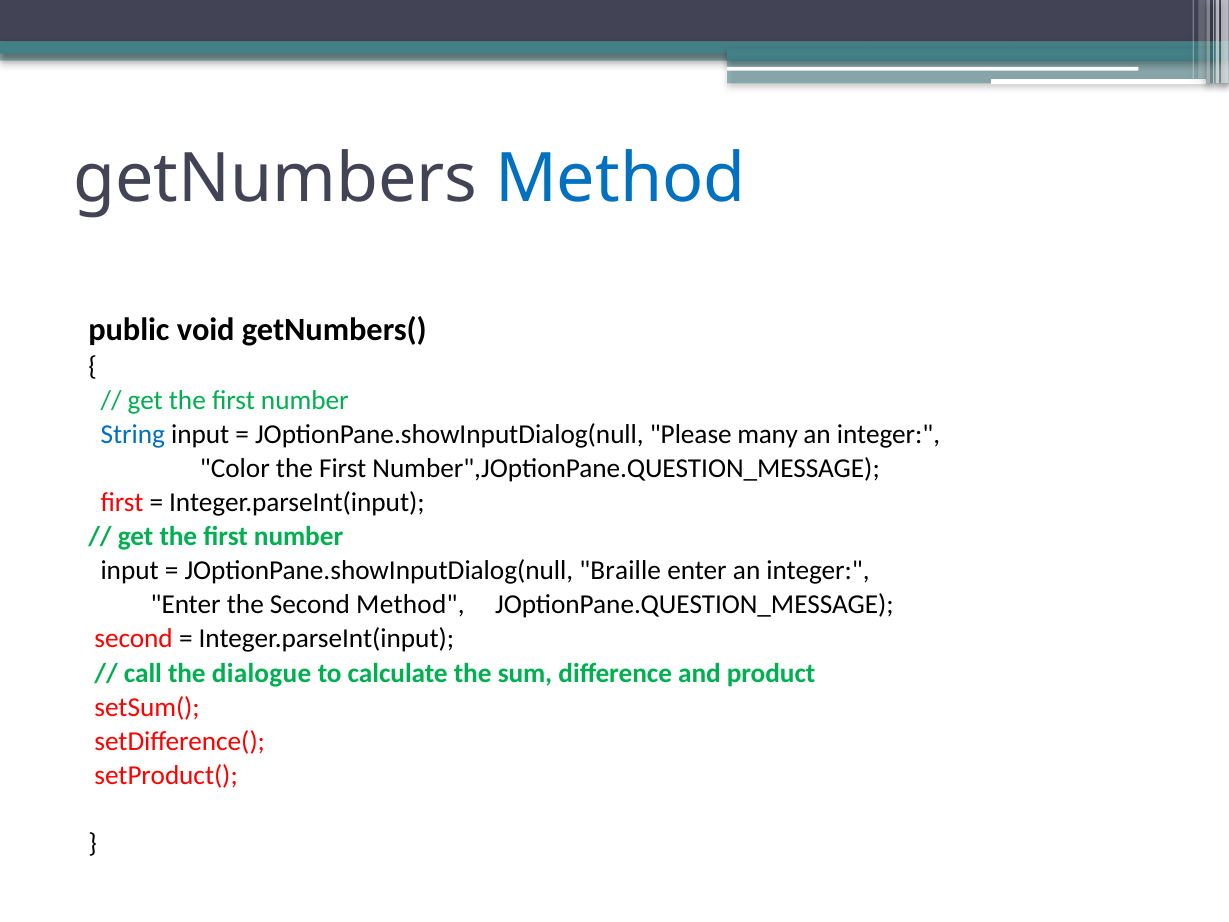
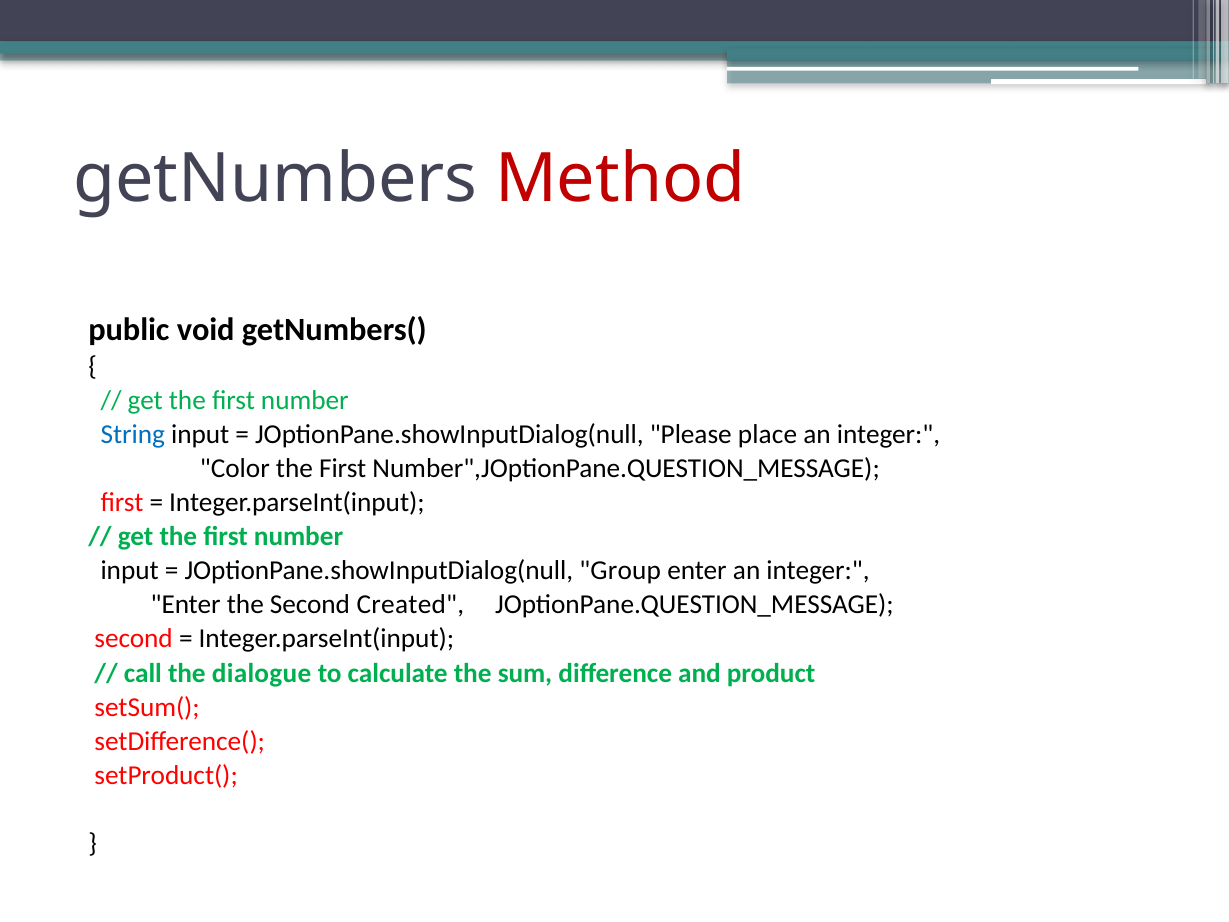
Method colour: blue -> red (620, 179)
many: many -> place (768, 434)
Braille: Braille -> Group (620, 571)
Second Method: Method -> Created (410, 605)
